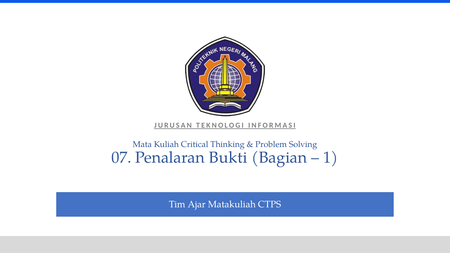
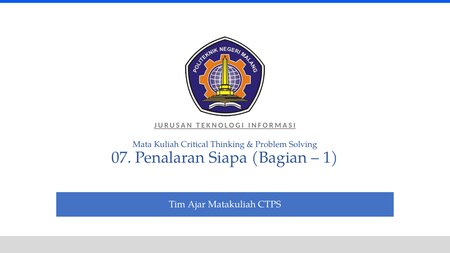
Bukti: Bukti -> Siapa (228, 157)
